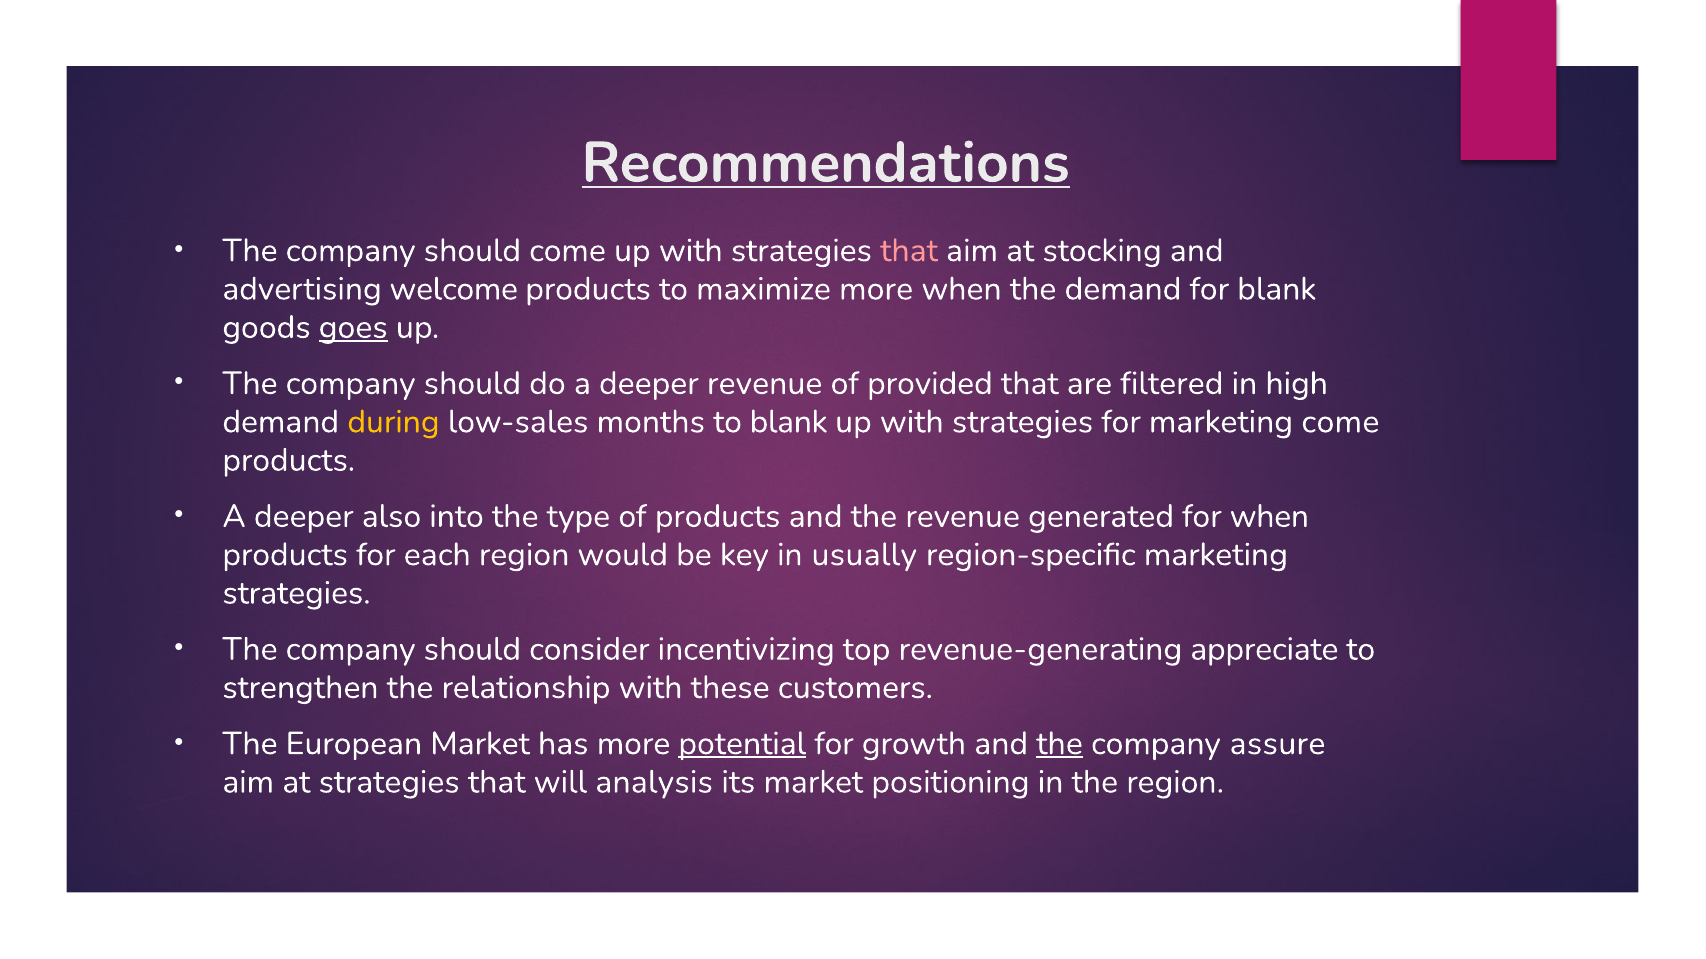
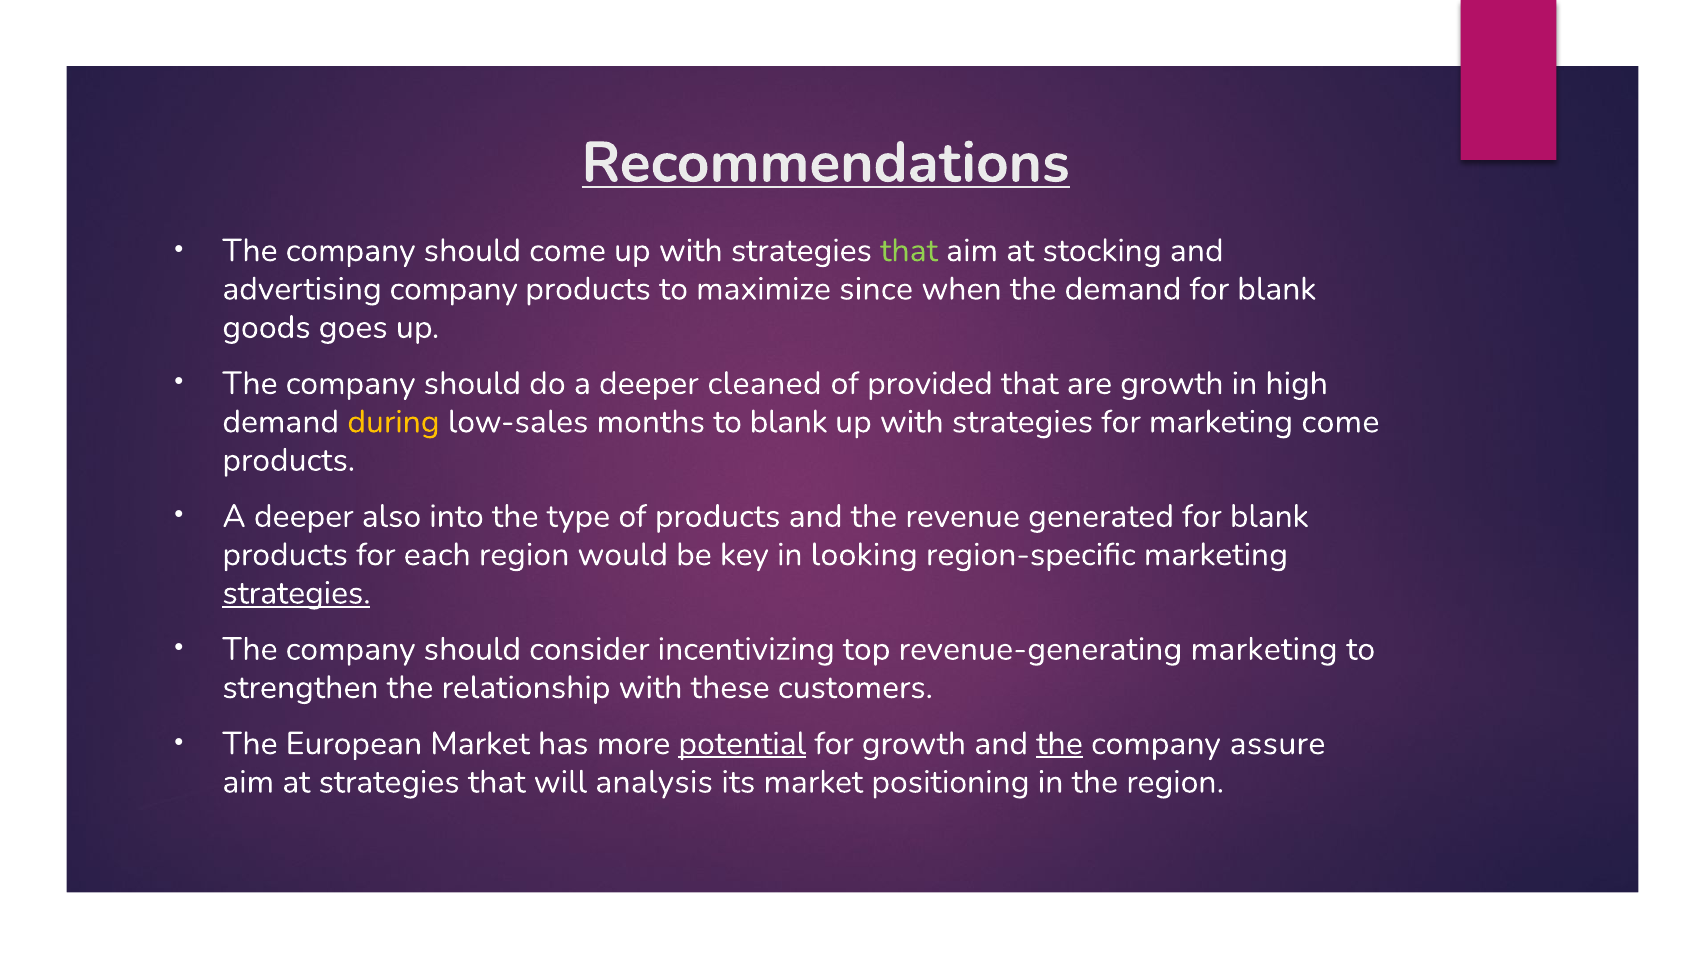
that colour: pink -> light green (909, 251)
advertising welcome: welcome -> company (454, 289)
maximize more: more -> since (876, 289)
goes underline: present -> none (353, 328)
deeper revenue: revenue -> cleaned (765, 384)
are filtered: filtered -> growth (1172, 384)
generated for when: when -> blank (1269, 517)
usually: usually -> looking (864, 555)
strategies underline: none -> present (296, 593)
revenue-generating appreciate: appreciate -> marketing (1264, 650)
